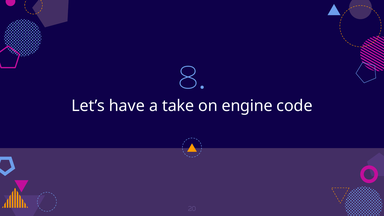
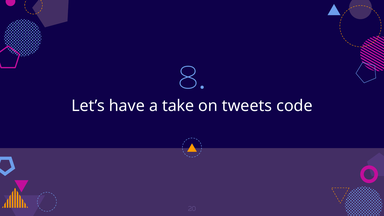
engine: engine -> tweets (247, 106)
